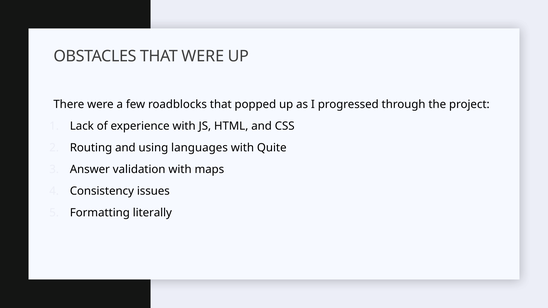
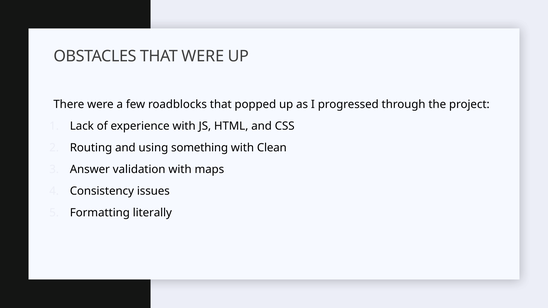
languages: languages -> something (200, 148)
Quite: Quite -> Clean (272, 148)
